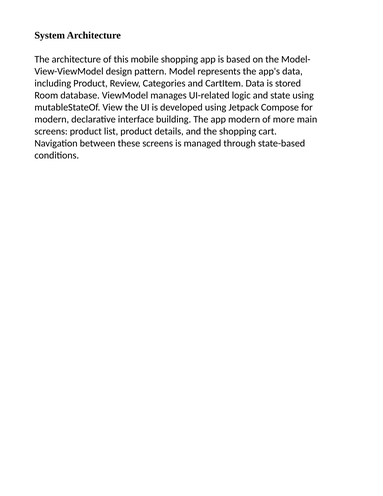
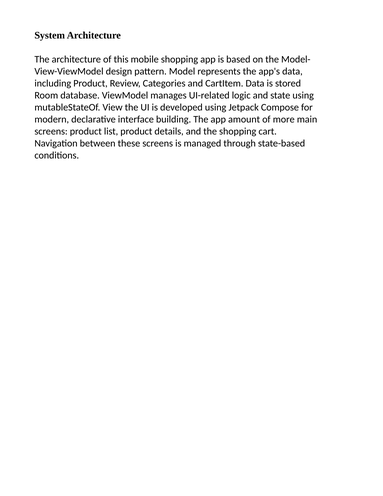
app modern: modern -> amount (244, 119)
